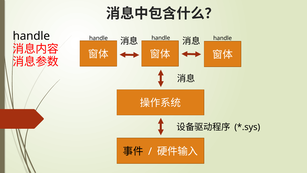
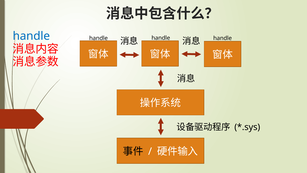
handle colour: black -> blue (31, 36)
